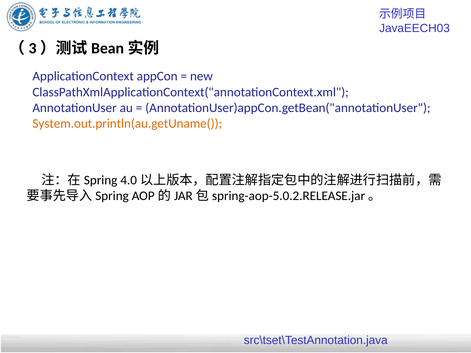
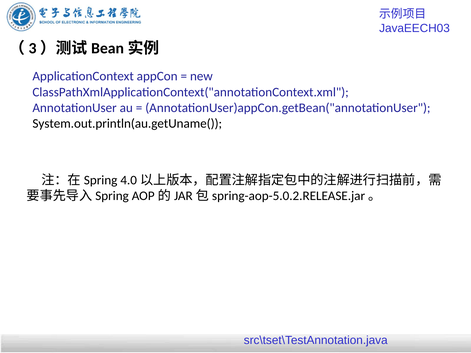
System.out.println(au.getUname( colour: orange -> black (127, 124)
